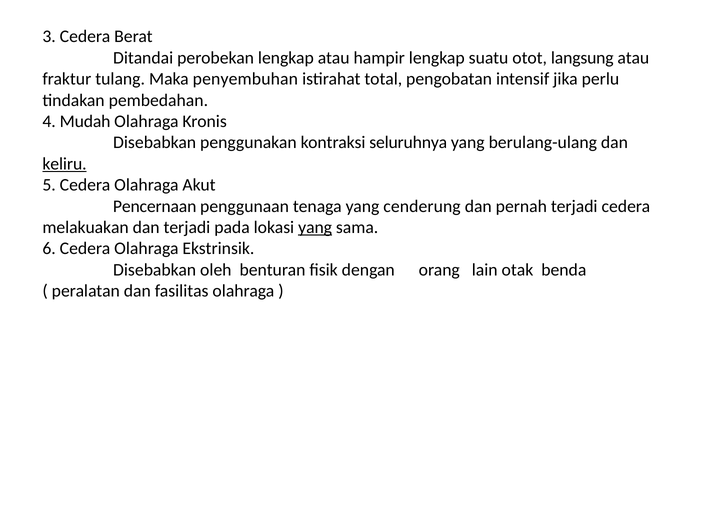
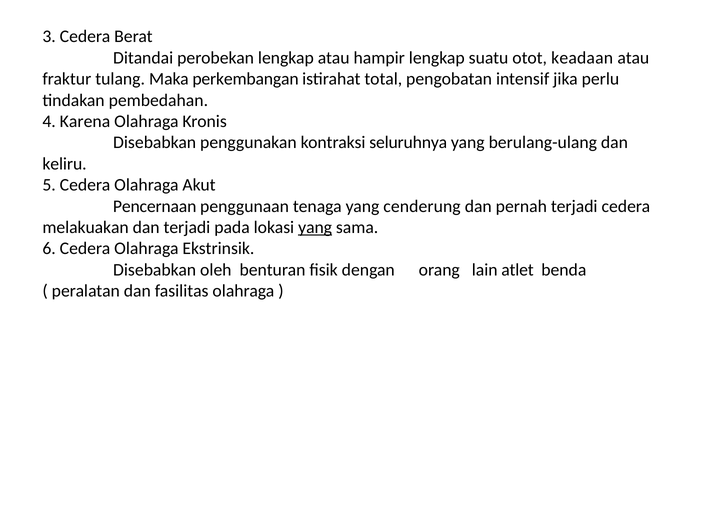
langsung: langsung -> keadaan (582, 58)
penyembuhan: penyembuhan -> perkembangan (246, 79)
Mudah: Mudah -> Karena (85, 121)
keliru underline: present -> none (65, 164)
otak: otak -> atlet (518, 270)
